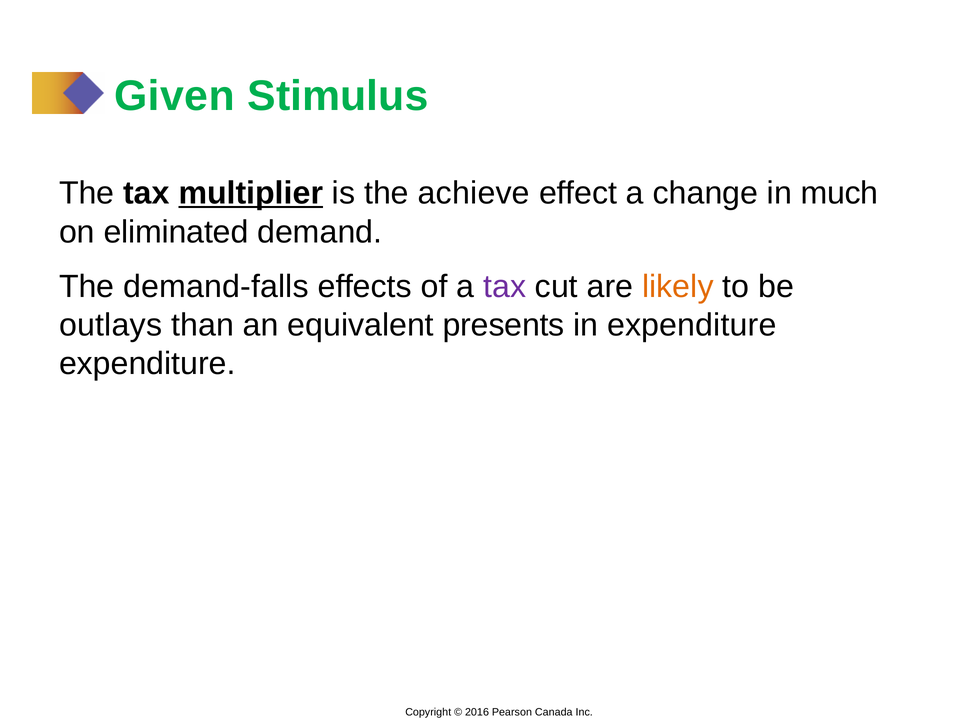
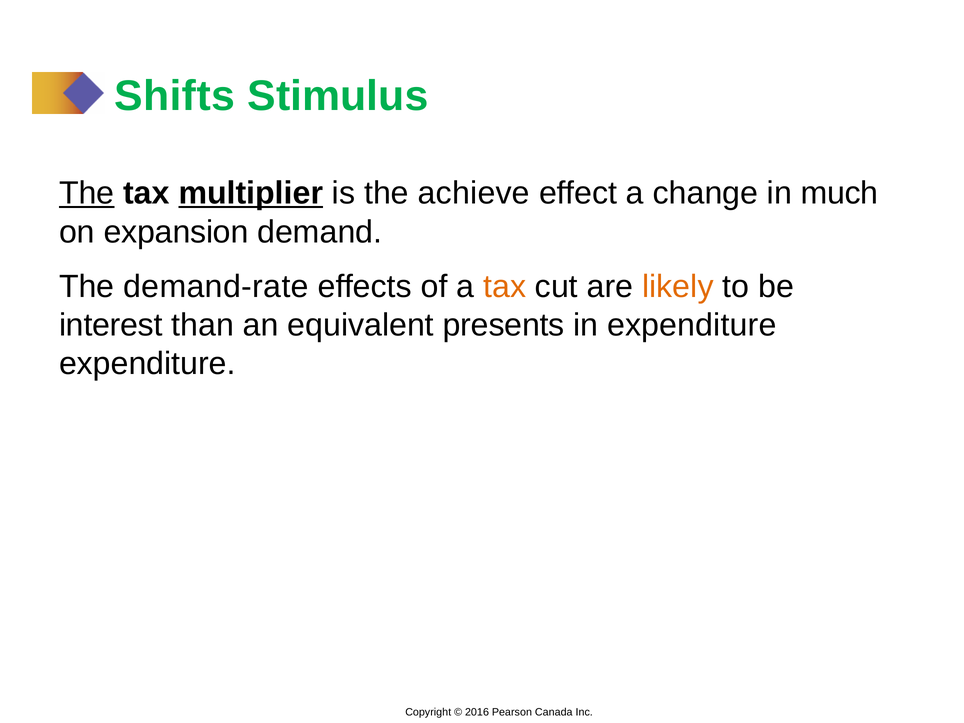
Given: Given -> Shifts (175, 96)
The underline: none -> present (87, 193)
eliminated: eliminated -> expansion (176, 232)
demand-falls: demand-falls -> demand-rate (216, 287)
tax colour: purple -> orange (505, 287)
outlays: outlays -> interest (111, 325)
